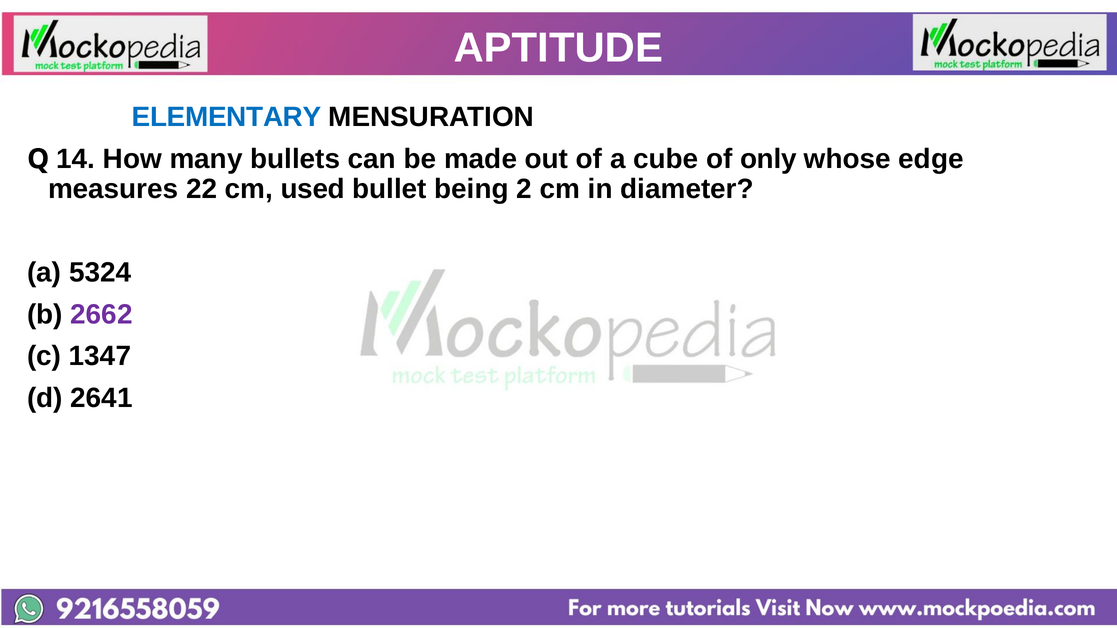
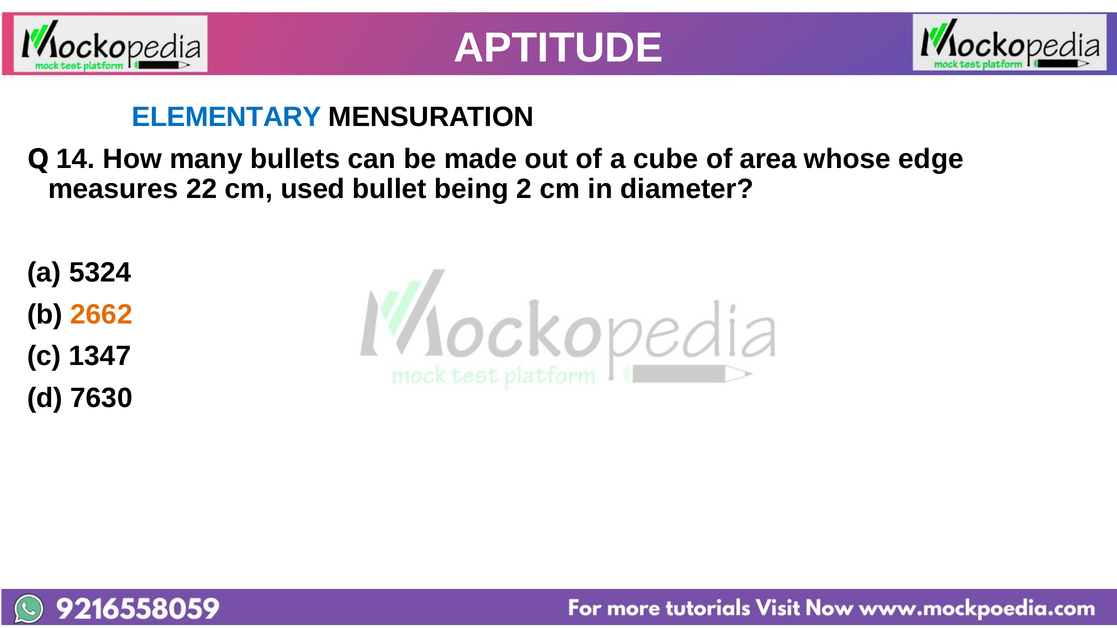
only: only -> area (768, 159)
2662 colour: purple -> orange (101, 315)
2641: 2641 -> 7630 (101, 398)
